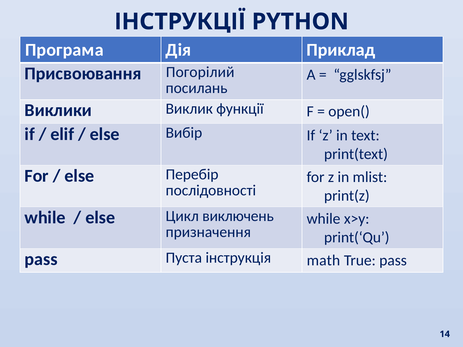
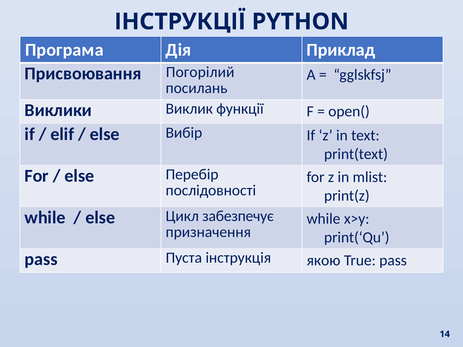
виключень: виключень -> забезпечує (238, 216)
math: math -> якою (324, 261)
